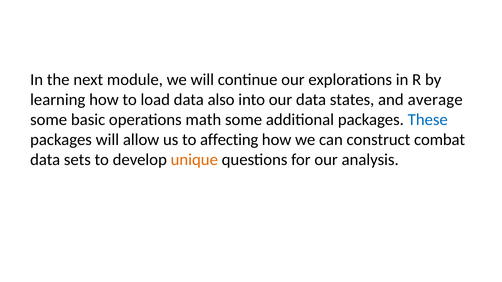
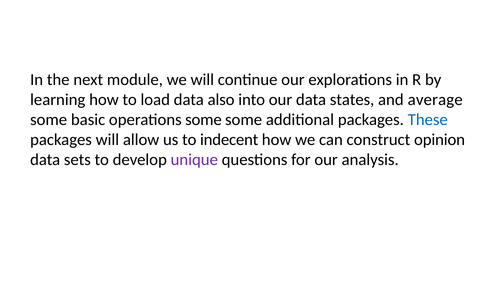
operations math: math -> some (203, 120)
affecting: affecting -> indecent (229, 140)
combat: combat -> opinion (440, 140)
unique colour: orange -> purple (194, 160)
